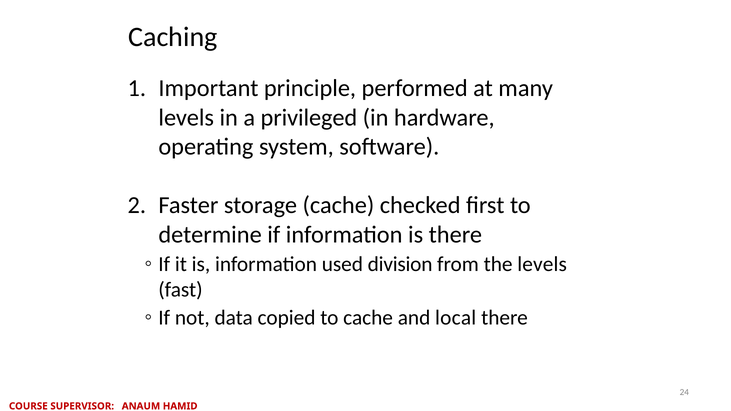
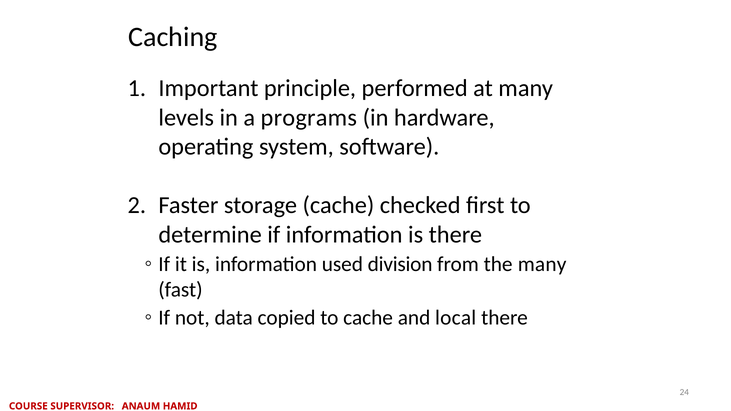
privileged: privileged -> programs (309, 118)
the levels: levels -> many (542, 264)
